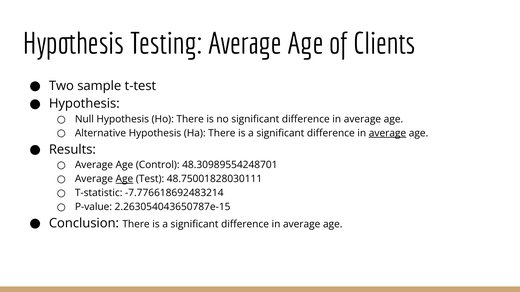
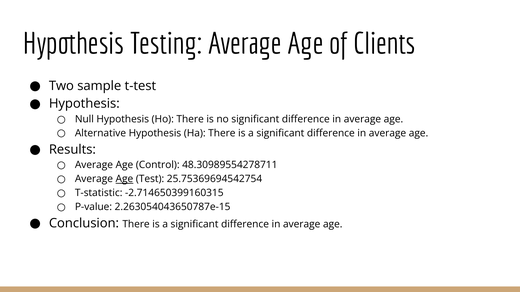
average underline: present -> none (387, 133)
48.30989554248701: 48.30989554248701 -> 48.30989554278711 (230, 165)
48.75001828030111: 48.75001828030111 -> 25.75369694542754 (214, 179)
-7.776618692483214: -7.776618692483214 -> -2.714650399160315 (174, 193)
